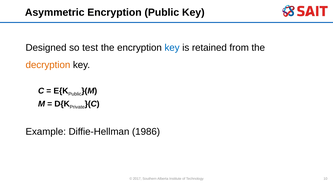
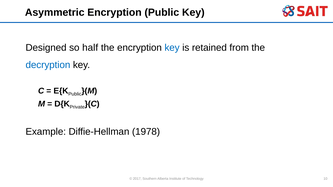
test: test -> half (90, 48)
decryption colour: orange -> blue (48, 65)
1986: 1986 -> 1978 (146, 132)
